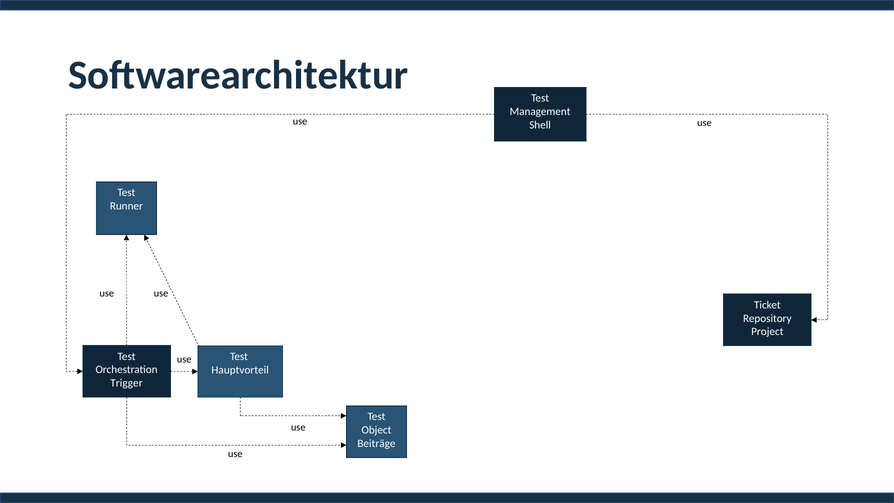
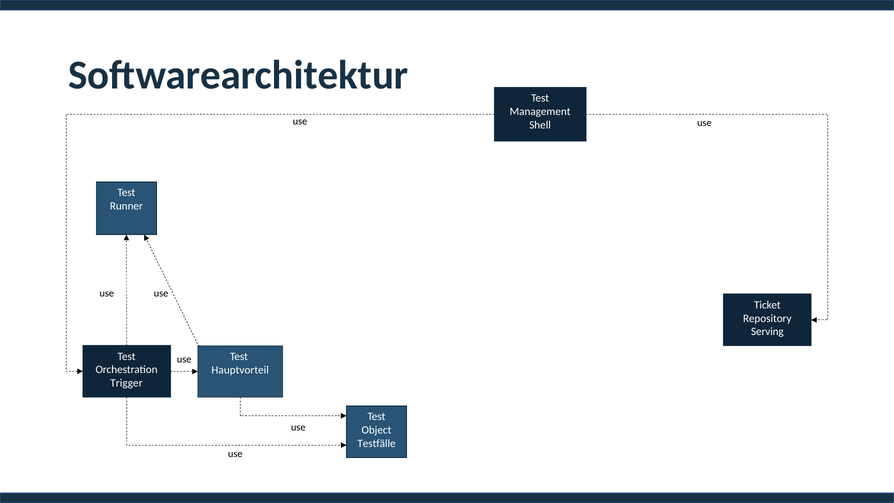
Project: Project -> Serving (767, 332)
Beiträge: Beiträge -> Testfälle (376, 443)
